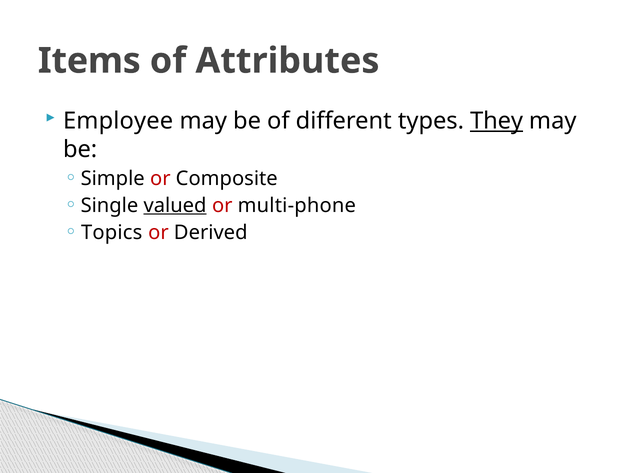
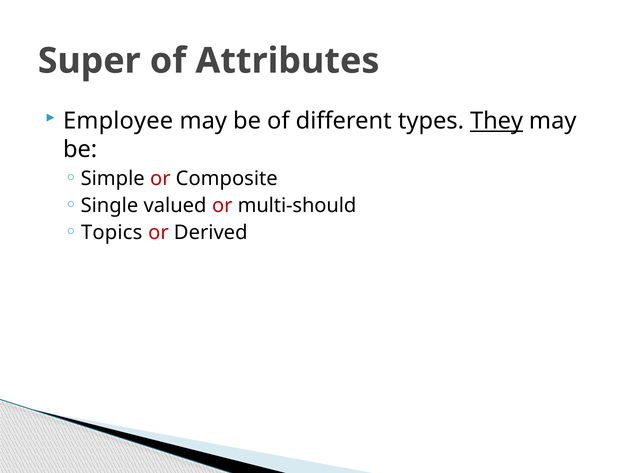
Items: Items -> Super (89, 61)
valued underline: present -> none (175, 206)
multi-phone: multi-phone -> multi-should (297, 206)
